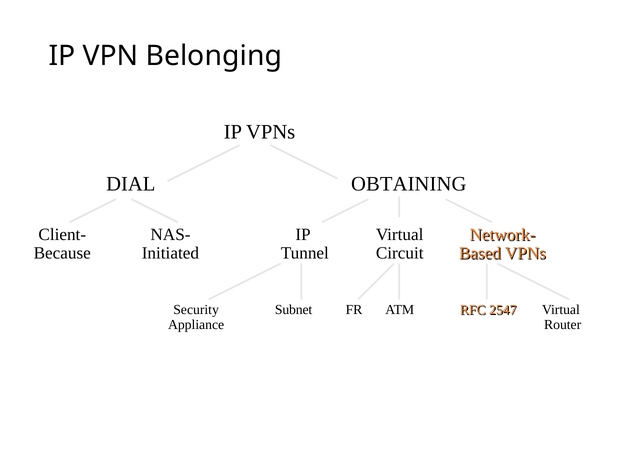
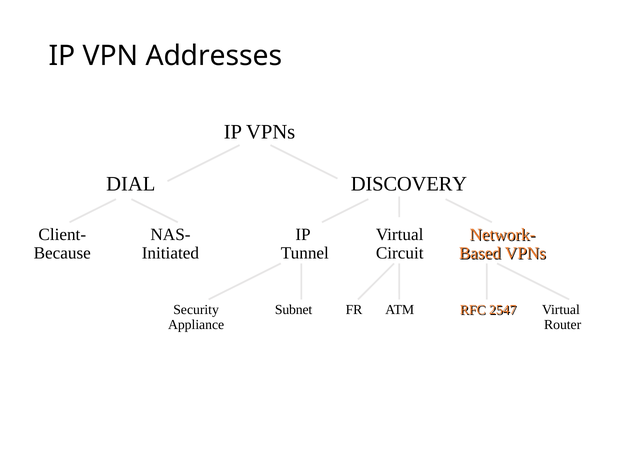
Belonging: Belonging -> Addresses (214, 56)
OBTAINING: OBTAINING -> DISCOVERY (409, 184)
